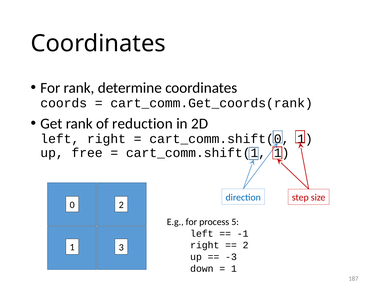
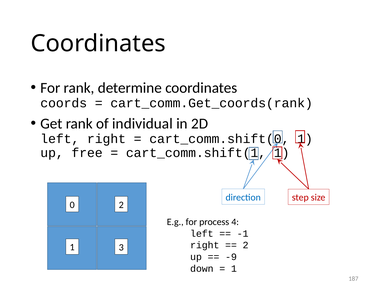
reduction: reduction -> individual (142, 123)
5: 5 -> 4 (235, 222)
-3: -3 -> -9 (231, 257)
